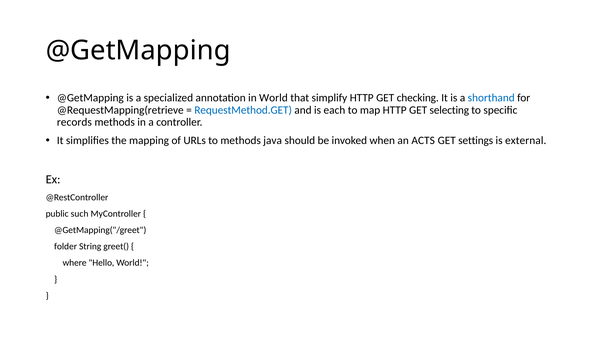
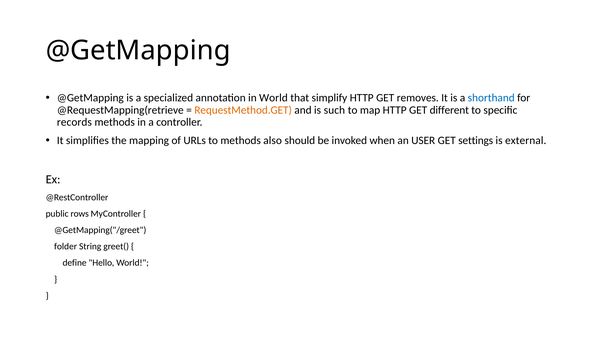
checking: checking -> removes (418, 98)
RequestMethod.GET colour: blue -> orange (243, 110)
each: each -> such (334, 110)
selecting: selecting -> different (449, 110)
java: java -> also (273, 141)
ACTS: ACTS -> USER (423, 141)
such: such -> rows (80, 214)
where: where -> define (75, 263)
